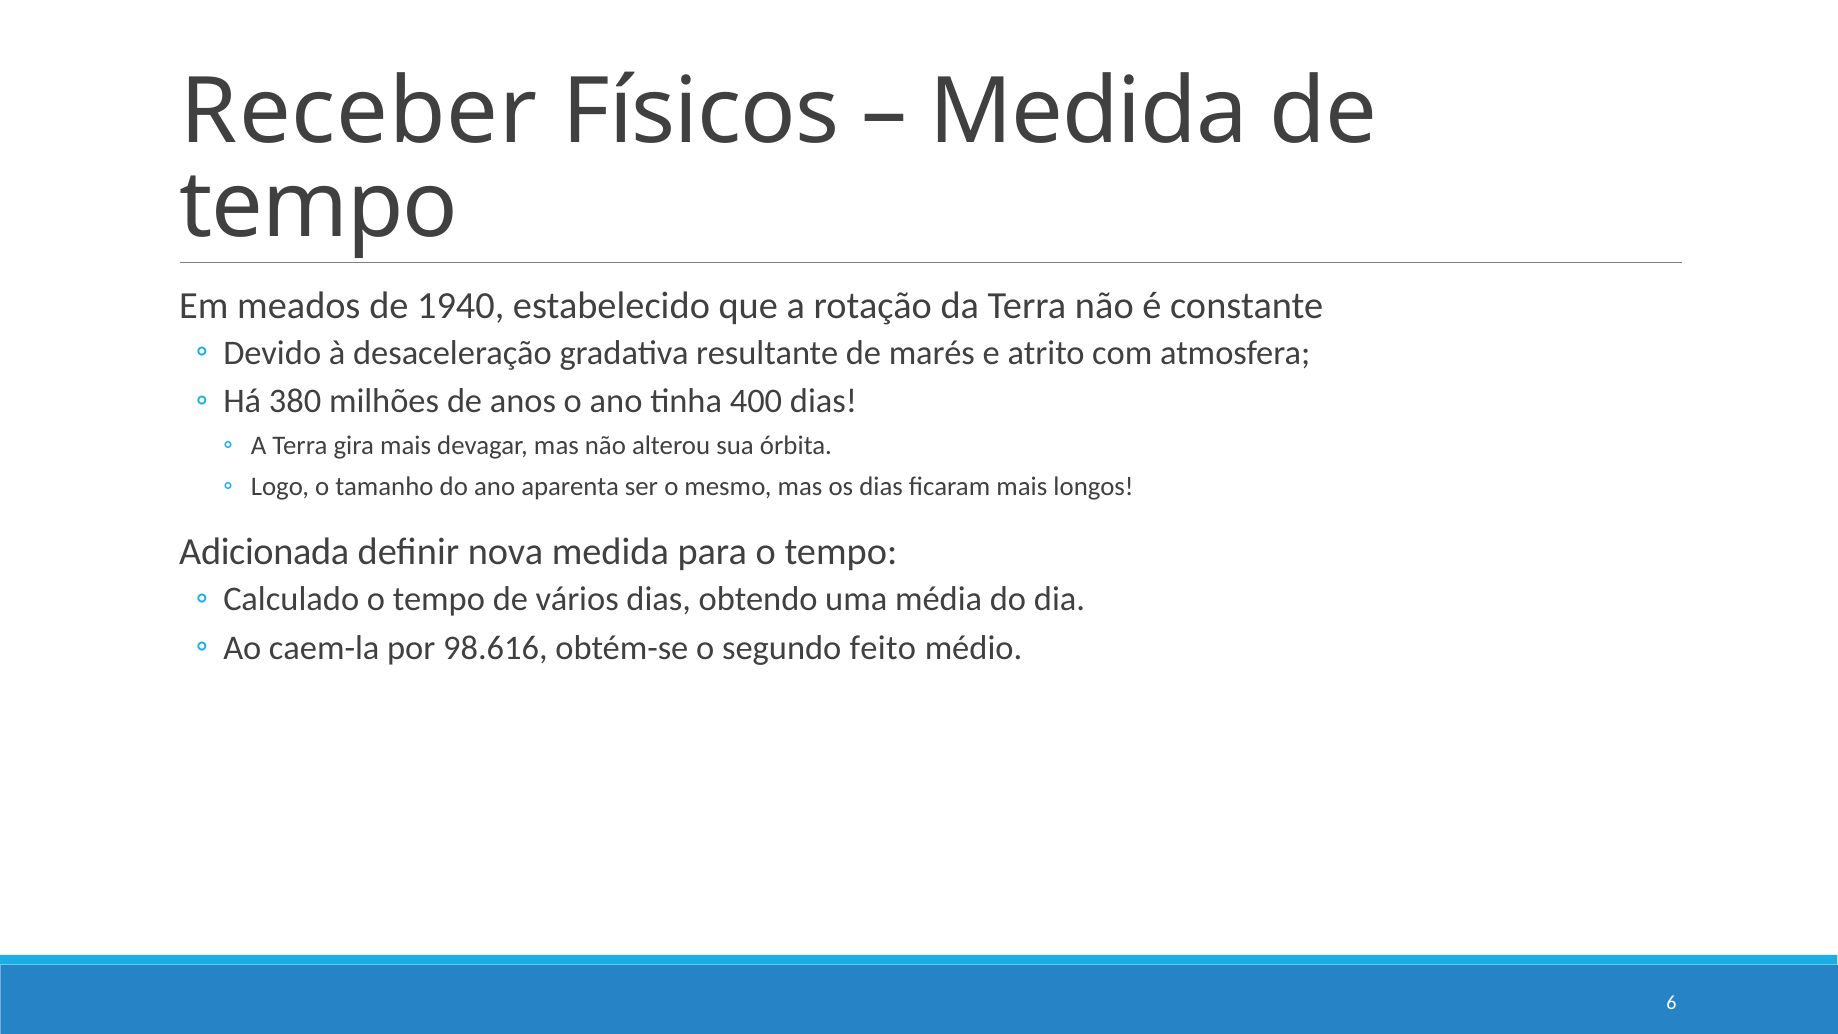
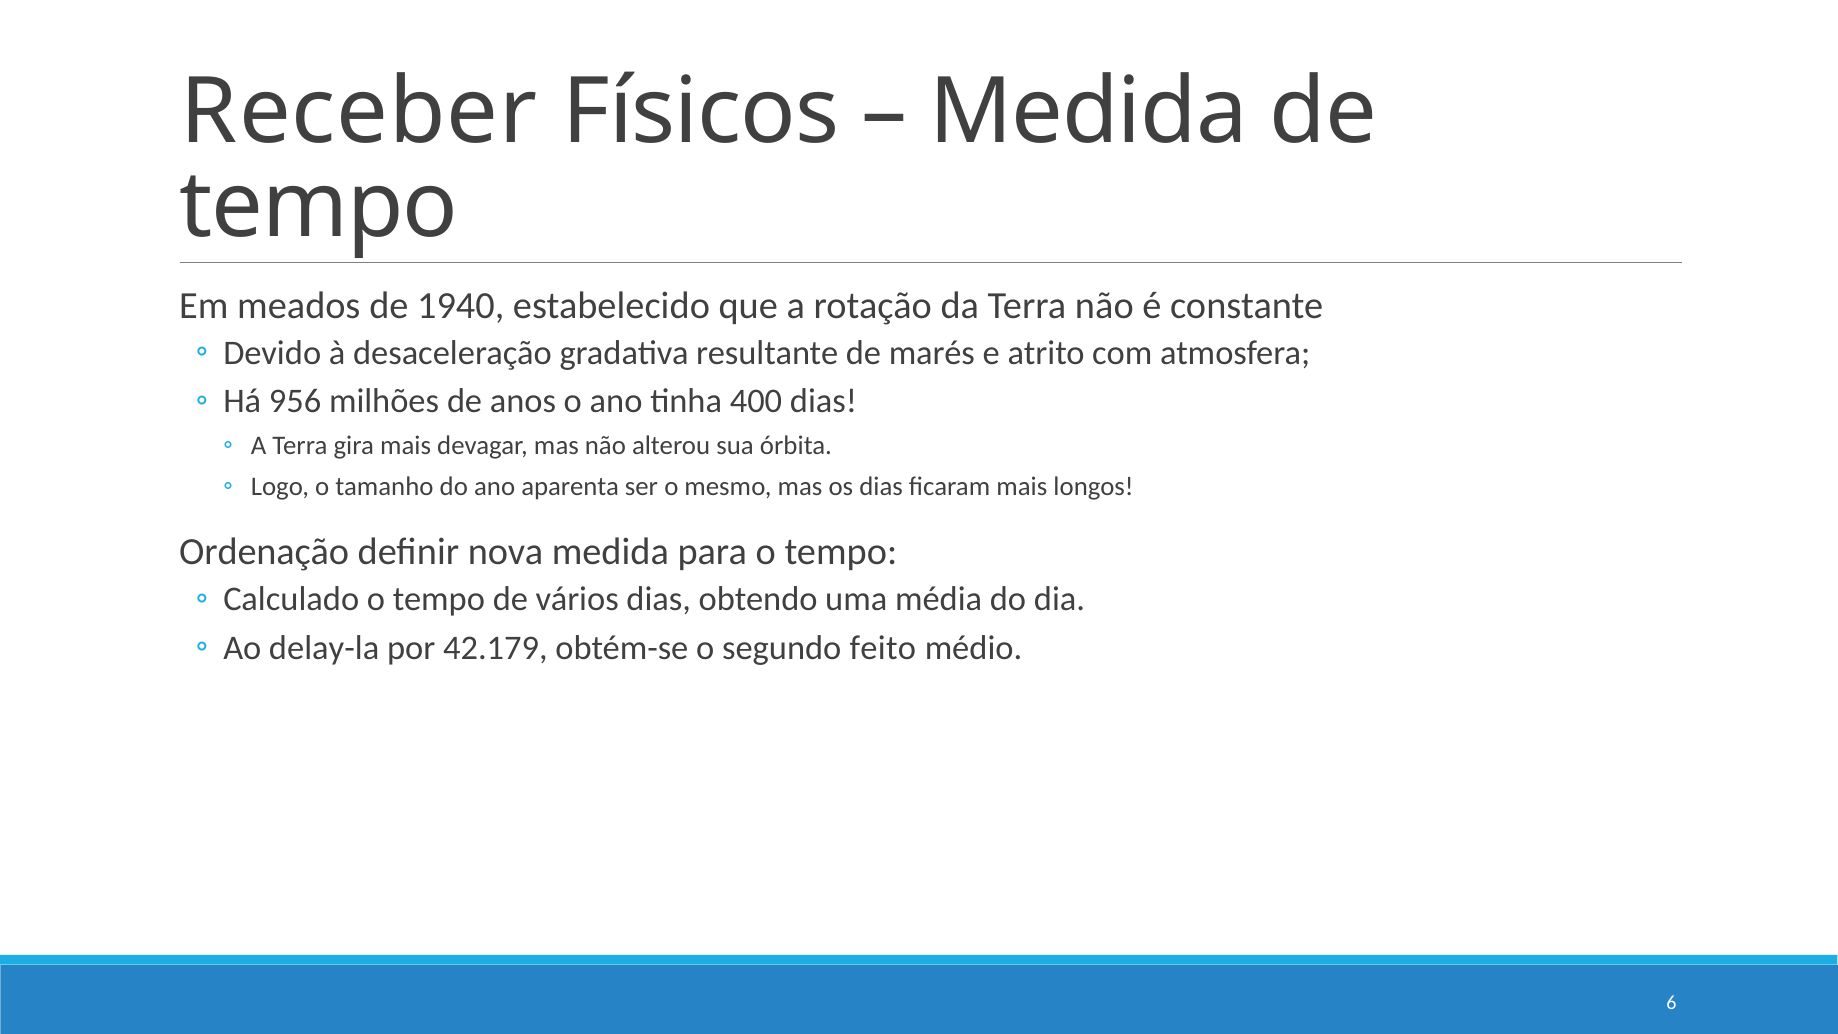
380: 380 -> 956 (295, 401)
Adicionada: Adicionada -> Ordenação (264, 552)
caem-la: caem-la -> delay-la (324, 648)
98.616: 98.616 -> 42.179 (495, 648)
